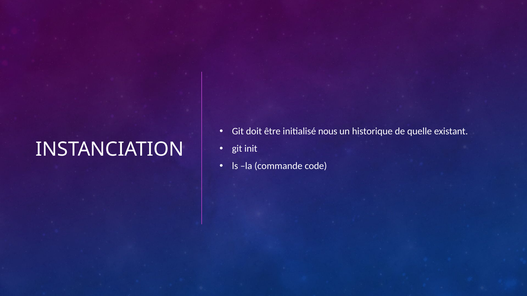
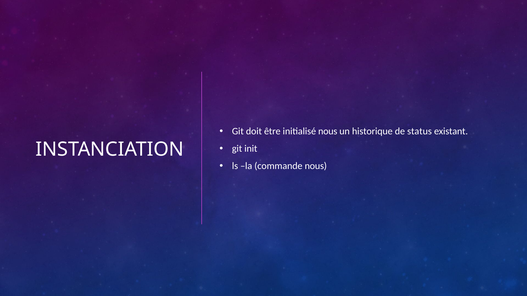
quelle: quelle -> status (419, 132)
commande code: code -> nous (316, 166)
